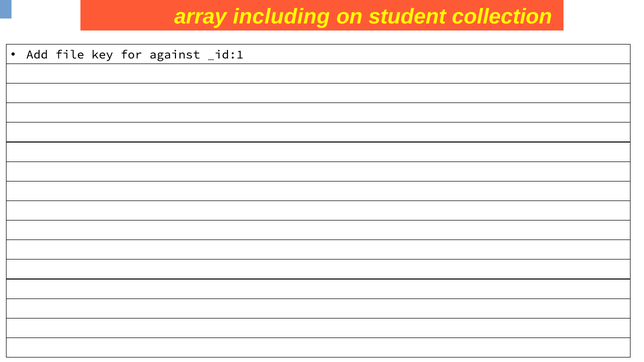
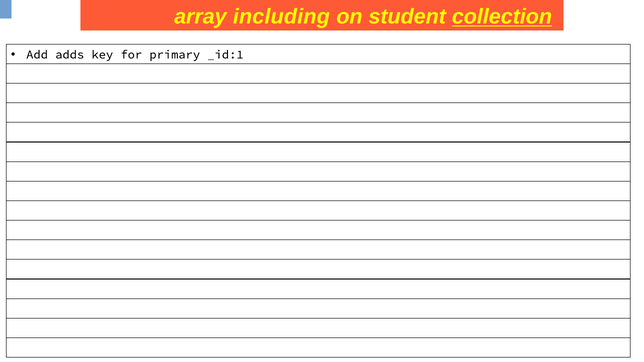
collection underline: none -> present (502, 17)
file: file -> adds (70, 55)
against: against -> primary (175, 55)
